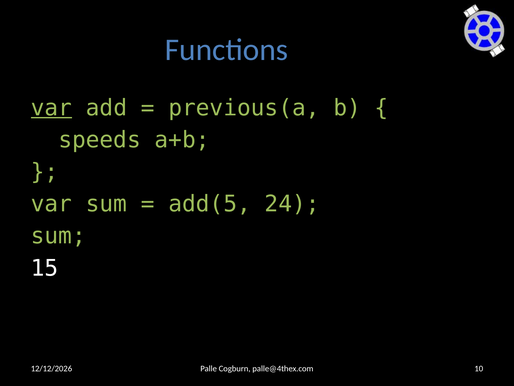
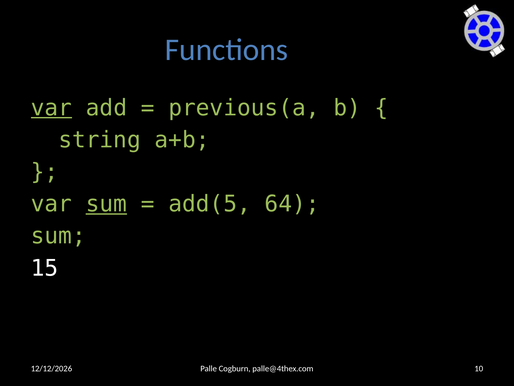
speeds: speeds -> string (100, 140)
sum underline: none -> present (106, 204)
24: 24 -> 64 (292, 204)
